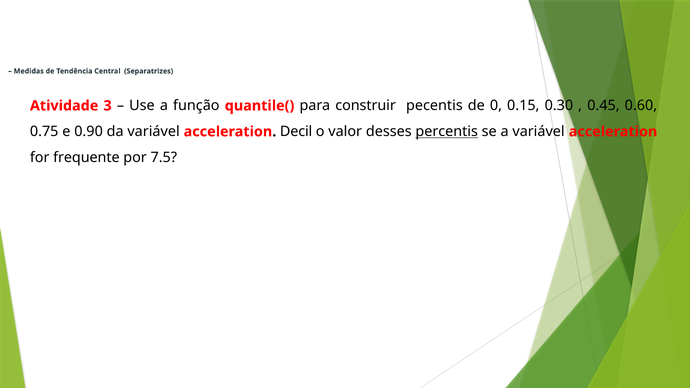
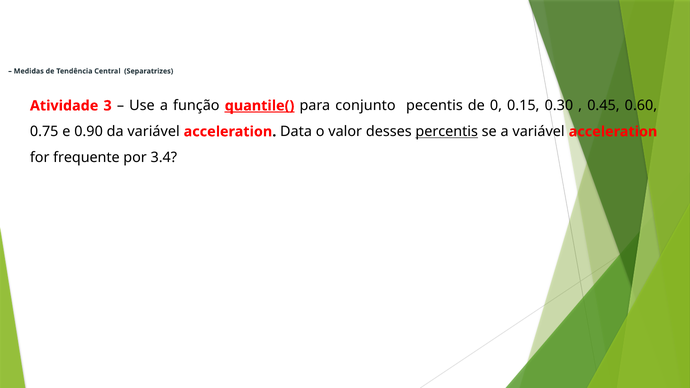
quantile( underline: none -> present (260, 106)
construir: construir -> conjunto (365, 106)
Decil: Decil -> Data (296, 132)
7.5: 7.5 -> 3.4 (164, 158)
